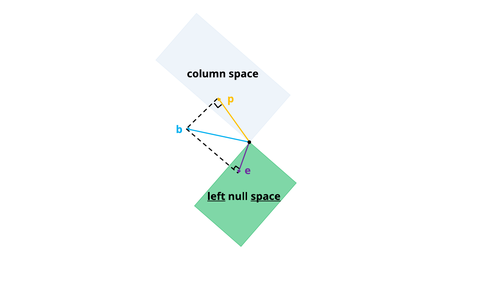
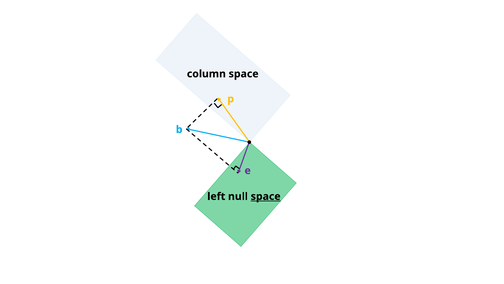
left underline: present -> none (216, 196)
